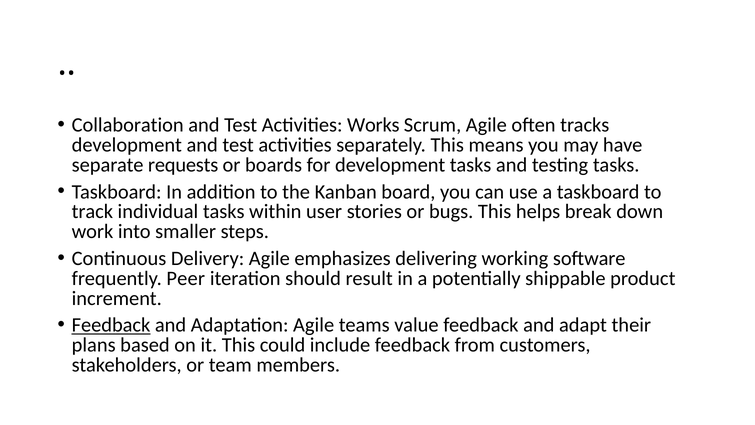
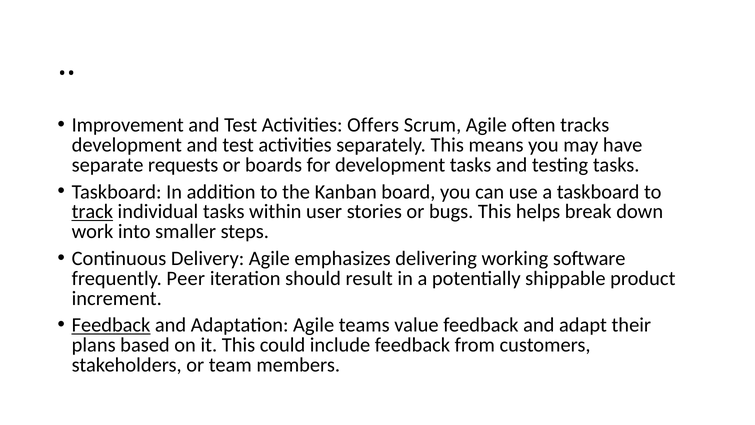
Collaboration: Collaboration -> Improvement (128, 125)
Works: Works -> Offers (373, 125)
track underline: none -> present (92, 212)
